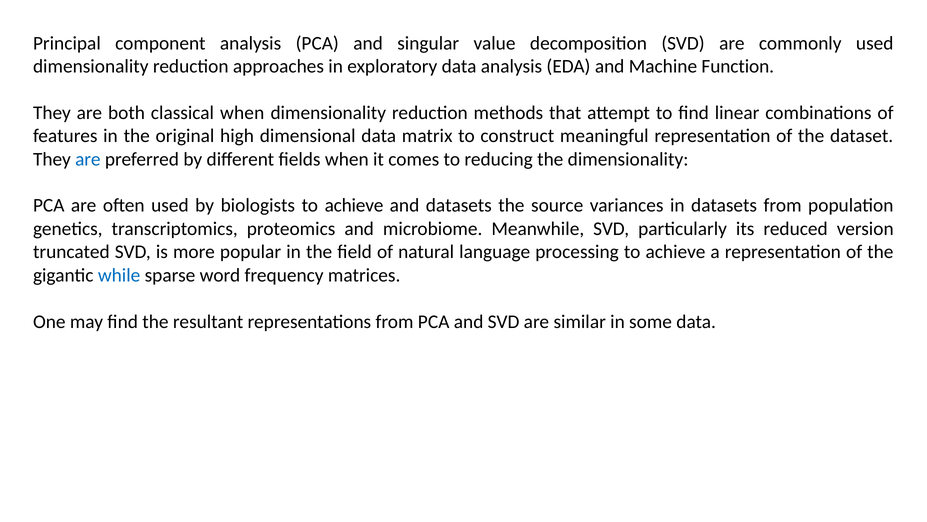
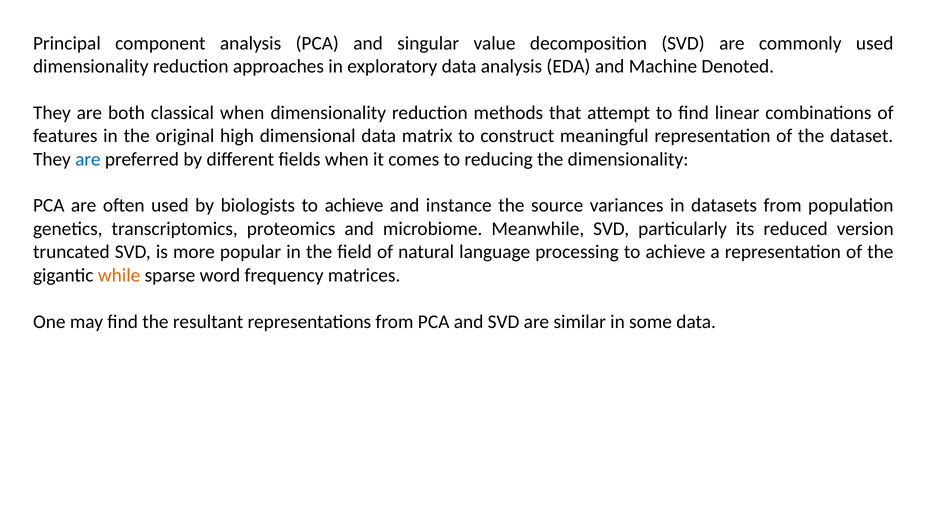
Function: Function -> Denoted (738, 66)
and datasets: datasets -> instance (459, 205)
while colour: blue -> orange (119, 275)
